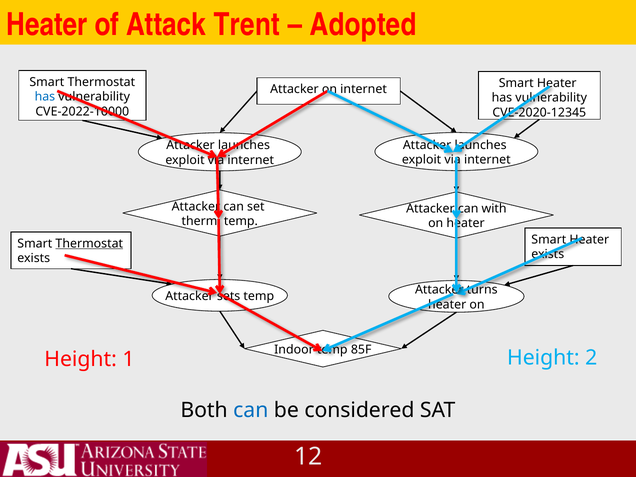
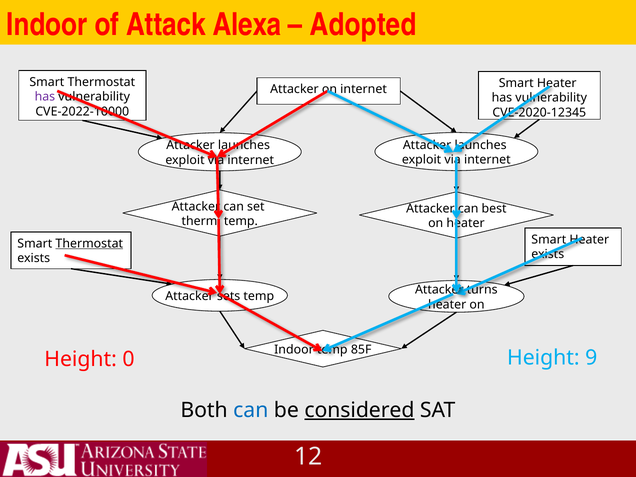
Heater: Heater -> Indoor (47, 25)
Trent: Trent -> Alexa (247, 25)
has colour: blue -> purple (45, 97)
with: with -> best (494, 208)
1: 1 -> 0 (128, 359)
2: 2 -> 9 (591, 358)
considered underline: none -> present (359, 410)
